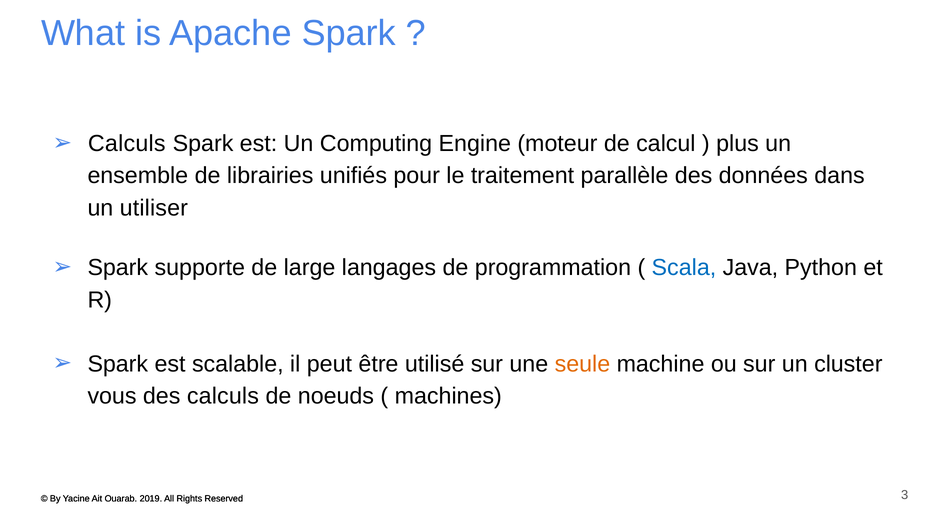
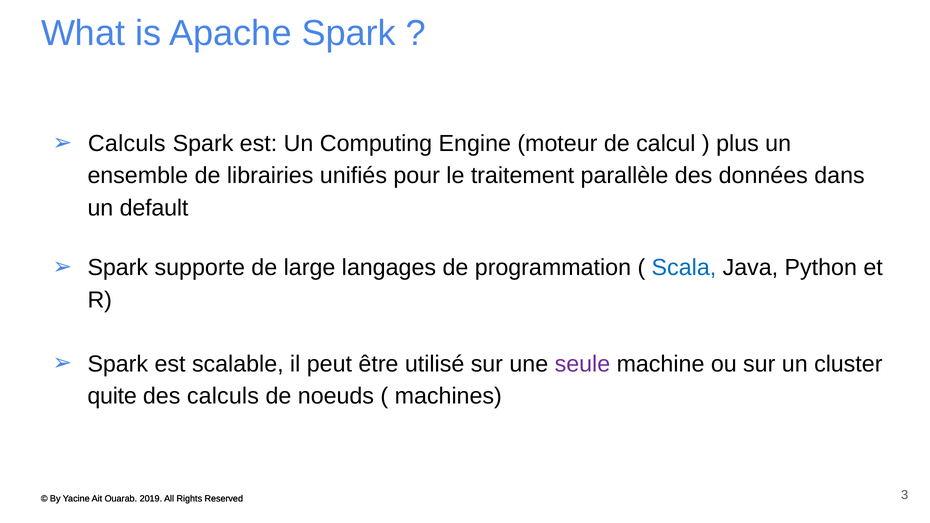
utiliser: utiliser -> default (154, 208)
seule colour: orange -> purple (582, 364)
vous: vous -> quite (112, 396)
